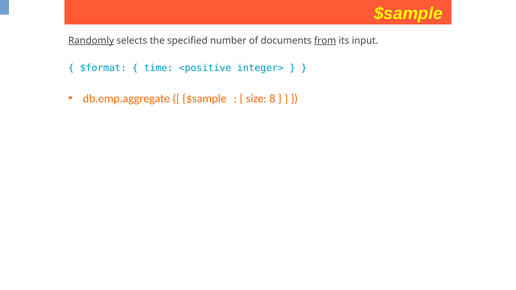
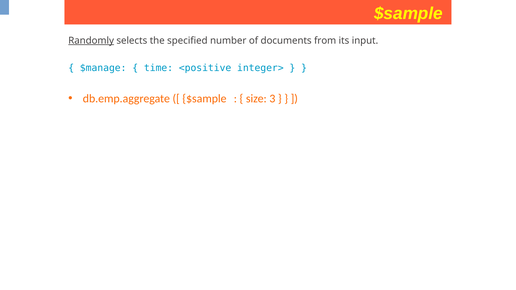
from underline: present -> none (325, 41)
$format: $format -> $manage (103, 68)
8: 8 -> 3 (272, 99)
